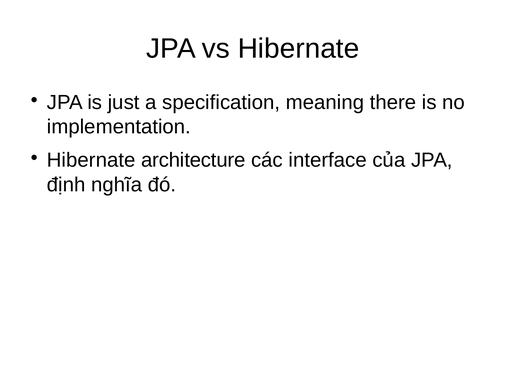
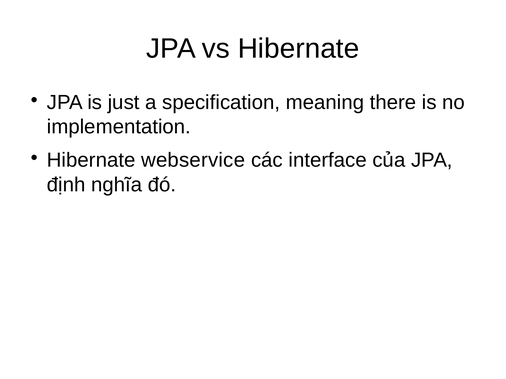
architecture: architecture -> webservice (193, 160)
